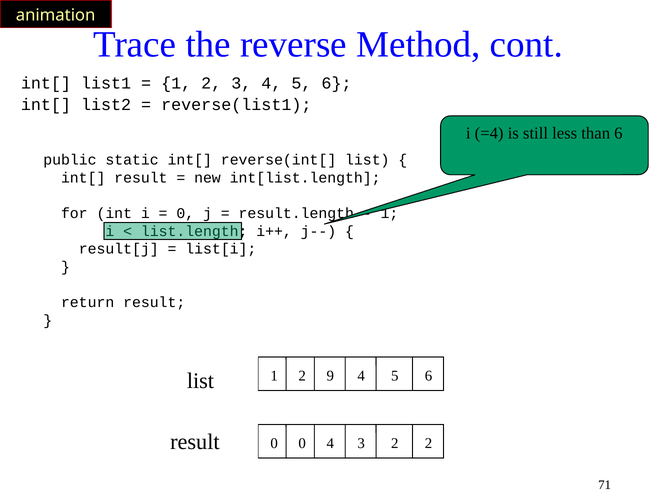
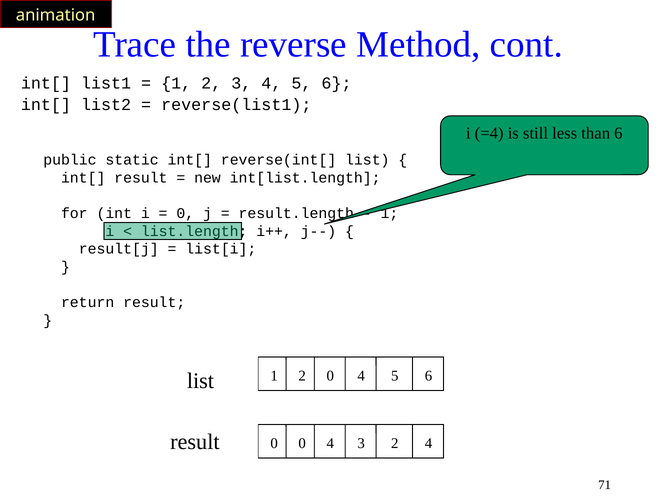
2 9: 9 -> 0 (330, 376)
2 2: 2 -> 4 (428, 443)
